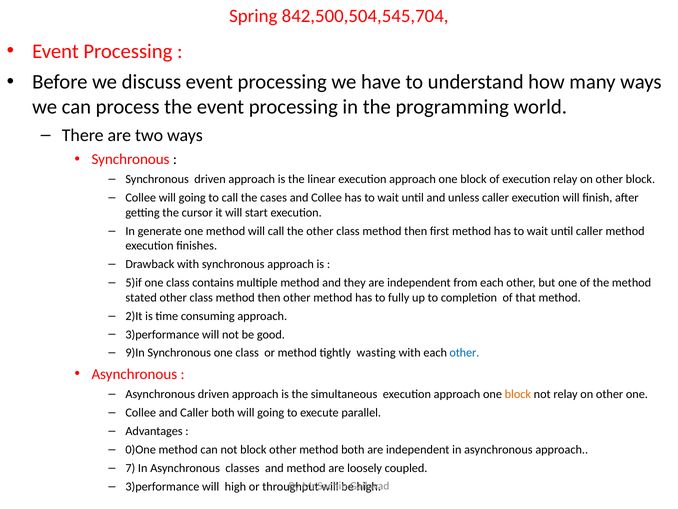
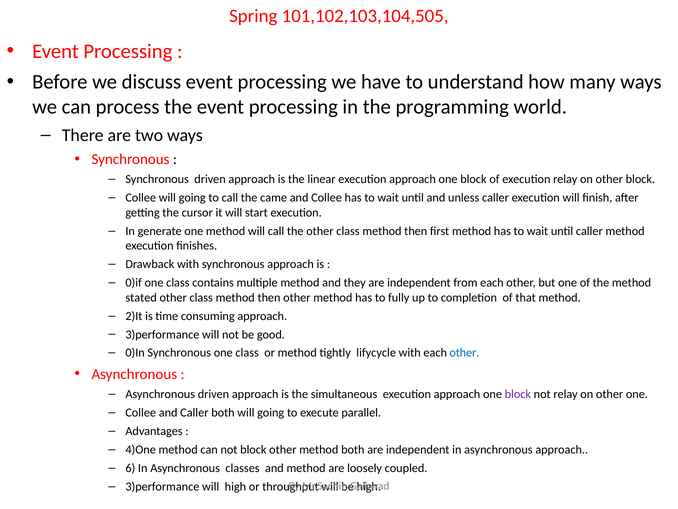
842,500,504,545,704: 842,500,504,545,704 -> 101,102,103,104,505 (365, 16)
cases: cases -> came (274, 198)
5)if: 5)if -> 0)if (134, 282)
9)In: 9)In -> 0)In (135, 353)
wasting: wasting -> lifycycle (376, 353)
block colour: orange -> purple (518, 394)
0)One: 0)One -> 4)One (141, 449)
7: 7 -> 6 (130, 468)
